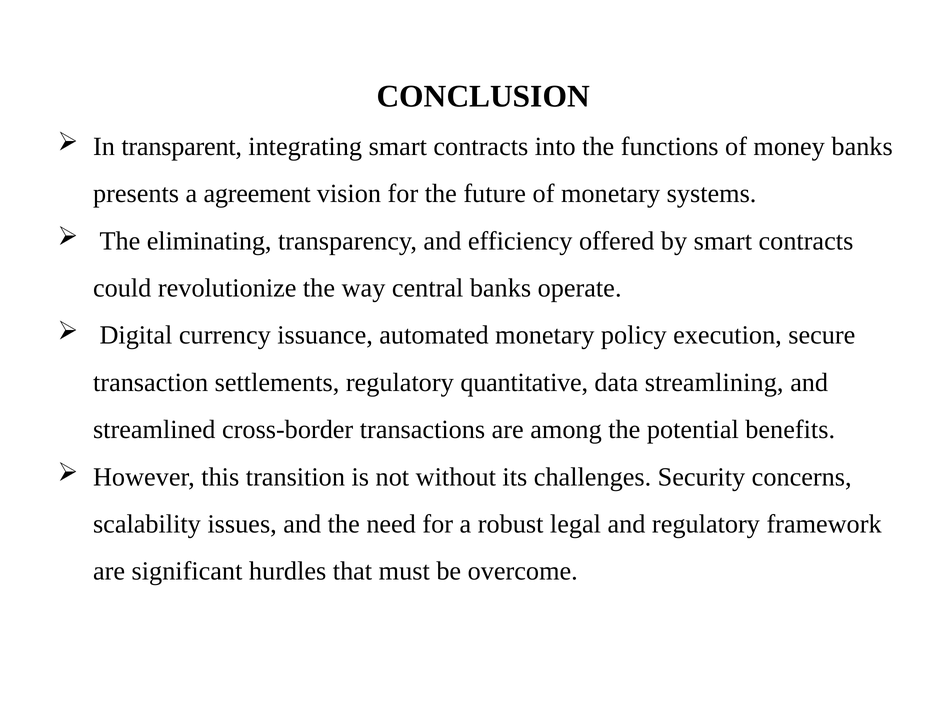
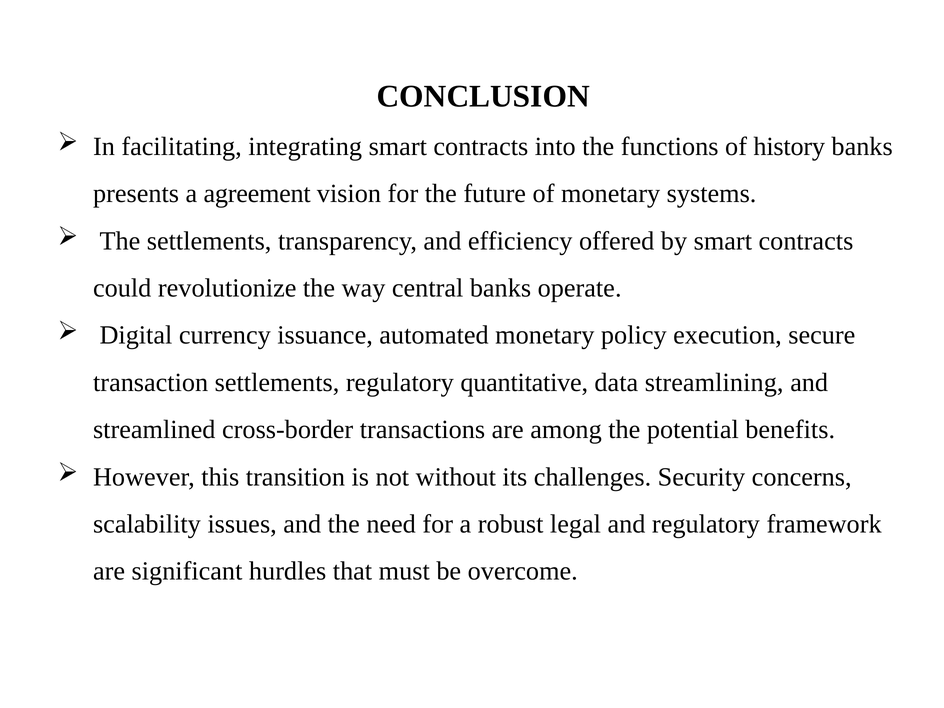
transparent: transparent -> facilitating (182, 146)
money: money -> history (789, 146)
The eliminating: eliminating -> settlements (209, 241)
